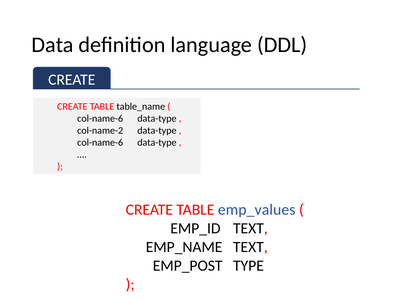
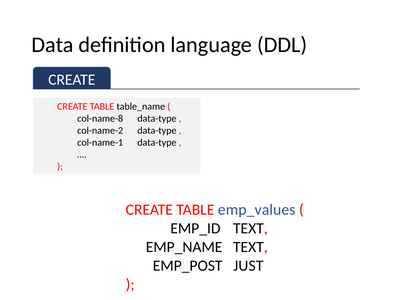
col-name-6: col-name-6 -> col-name-8 (100, 119)
col-name-6: col-name-6 -> col-name-1 (100, 143)
TYPE: TYPE -> JUST (248, 266)
